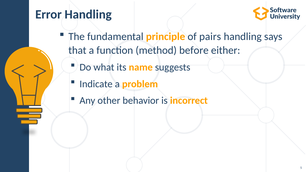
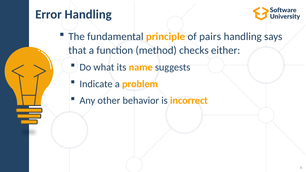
before: before -> checks (194, 50)
